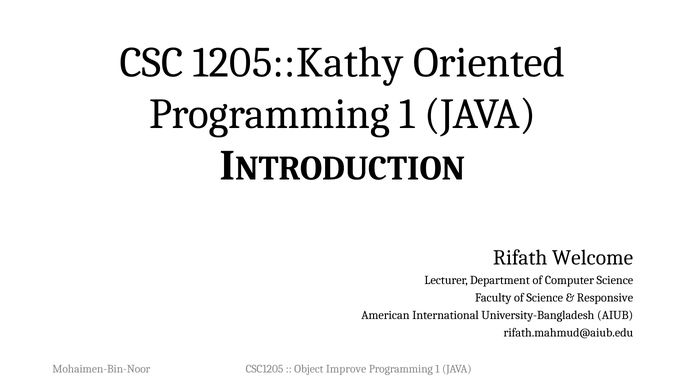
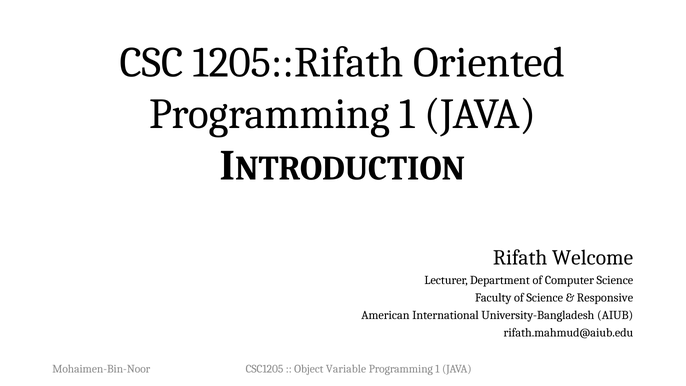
1205::Kathy: 1205::Kathy -> 1205::Rifath (298, 62)
Improve: Improve -> Variable (346, 369)
